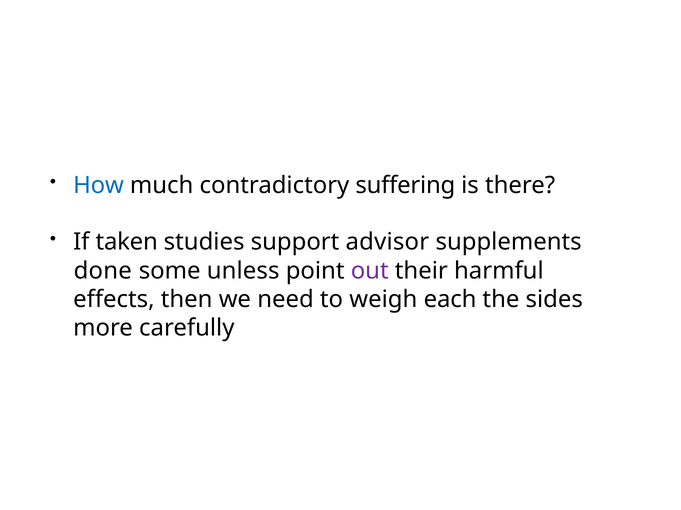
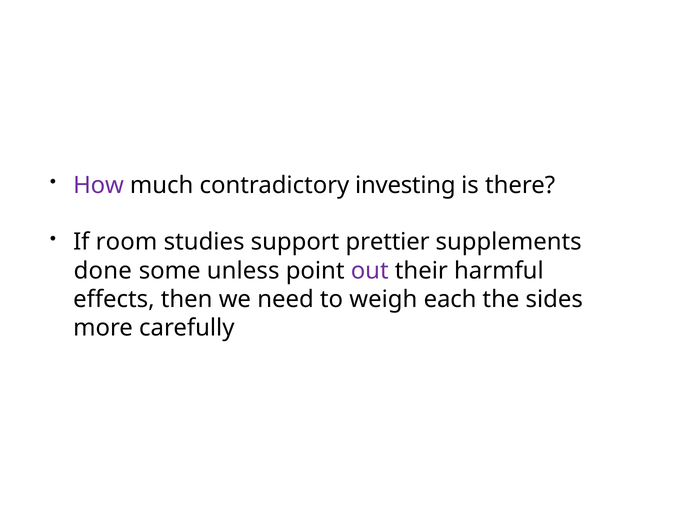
How colour: blue -> purple (99, 186)
suffering: suffering -> investing (405, 186)
taken: taken -> room (127, 242)
advisor: advisor -> prettier (388, 242)
